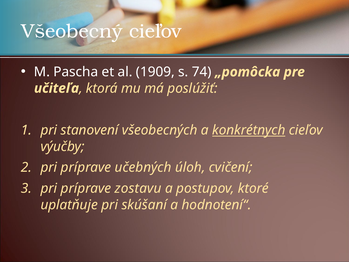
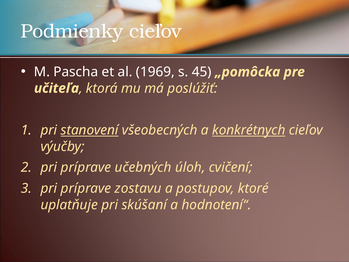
Všeobecný: Všeobecný -> Podmienky (72, 31)
1909: 1909 -> 1969 (155, 72)
74: 74 -> 45 (202, 72)
stanovení underline: none -> present (90, 130)
